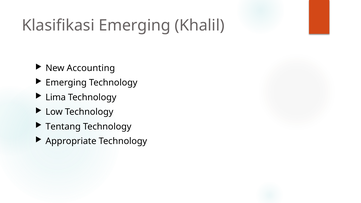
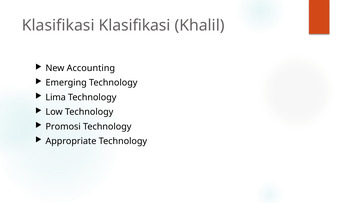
Klasifikasi Emerging: Emerging -> Klasifikasi (135, 25)
Tentang: Tentang -> Promosi (63, 127)
